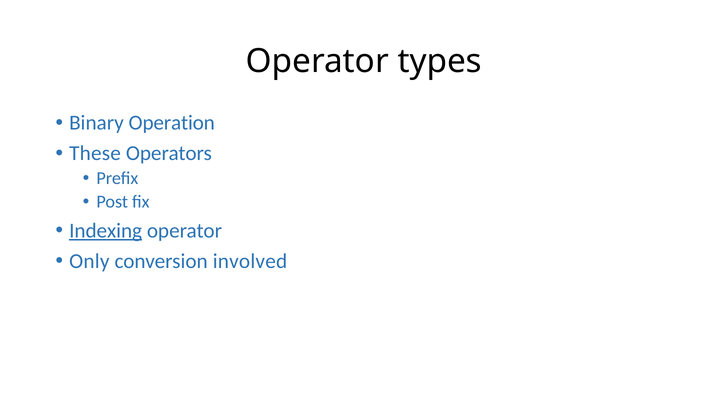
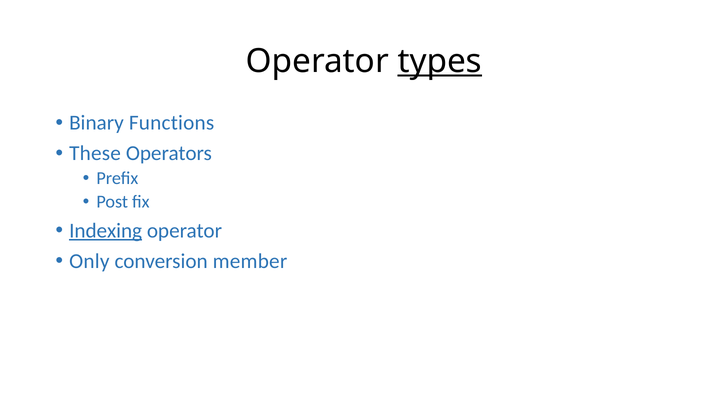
types underline: none -> present (440, 61)
Operation: Operation -> Functions (172, 123)
involved: involved -> member (250, 262)
